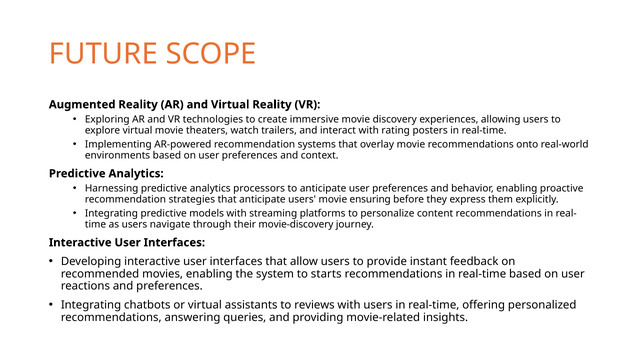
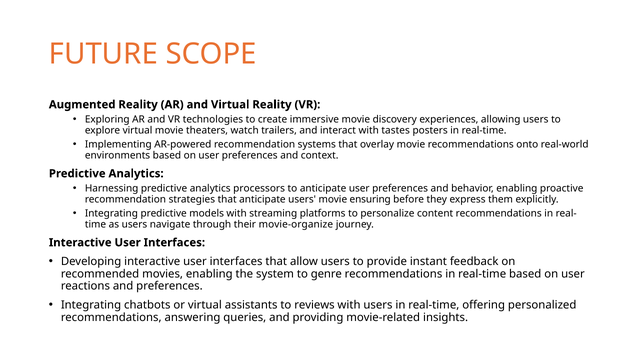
rating: rating -> tastes (396, 130)
movie-discovery: movie-discovery -> movie-organize (296, 224)
starts: starts -> genre (326, 273)
